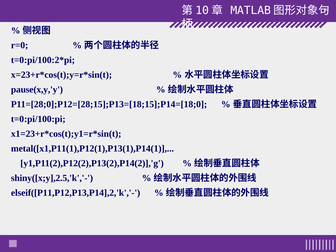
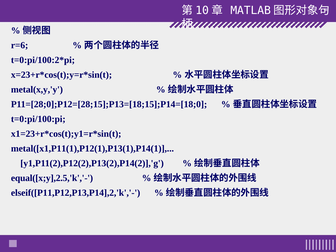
r=0: r=0 -> r=6 (20, 45)
pause(x,y,'y: pause(x,y,'y -> metal(x,y,'y (37, 90)
shiny([x;y],2.5,'k','-: shiny([x;y],2.5,'k','- -> equal([x;y],2.5,'k','- (52, 178)
